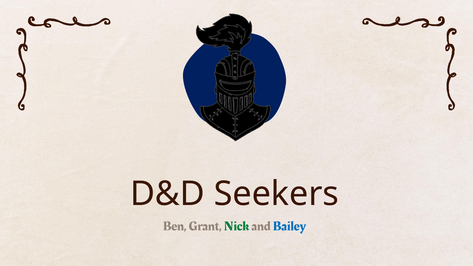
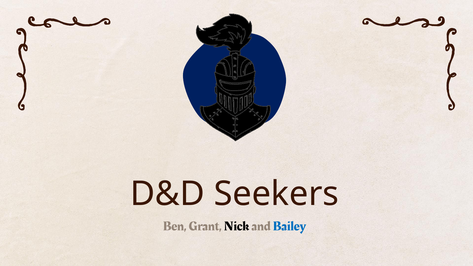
Nick colour: green -> black (237, 226)
